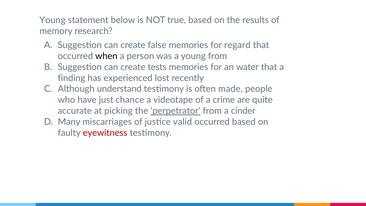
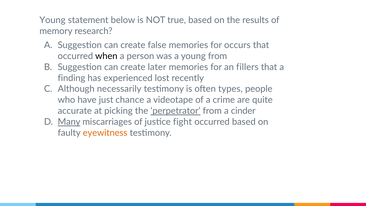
regard: regard -> occurs (237, 45)
tests: tests -> later (157, 67)
water: water -> fillers (247, 67)
understand: understand -> necessarily (119, 89)
made: made -> types (230, 89)
Many underline: none -> present (69, 122)
valid: valid -> fight (182, 122)
eyewitness colour: red -> orange (105, 133)
